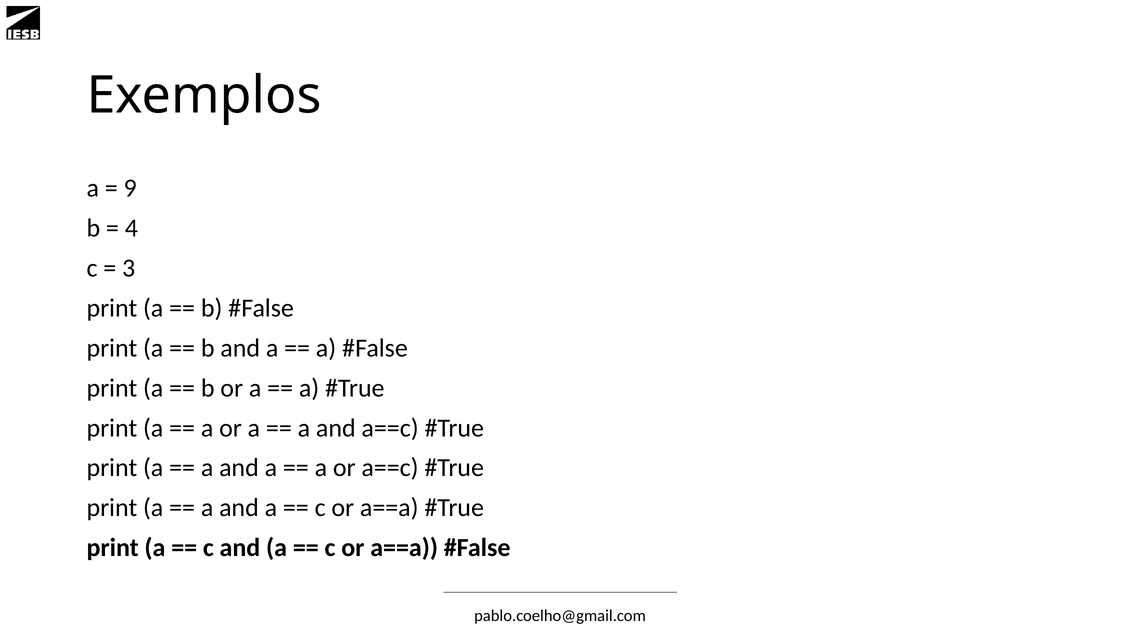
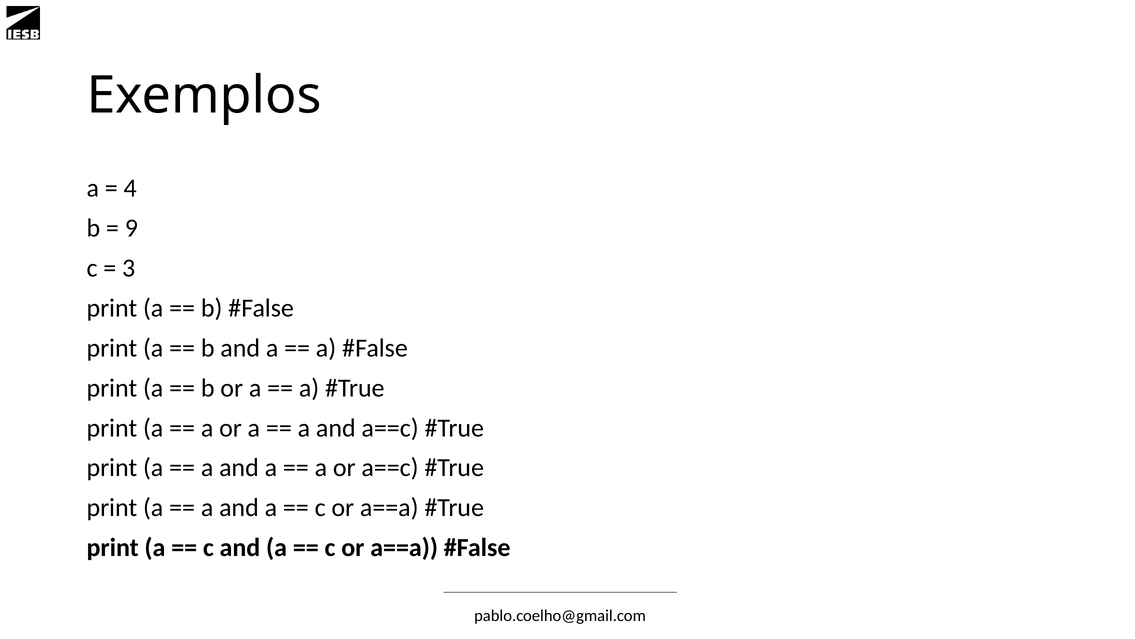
9: 9 -> 4 (130, 188)
4: 4 -> 9 (131, 228)
